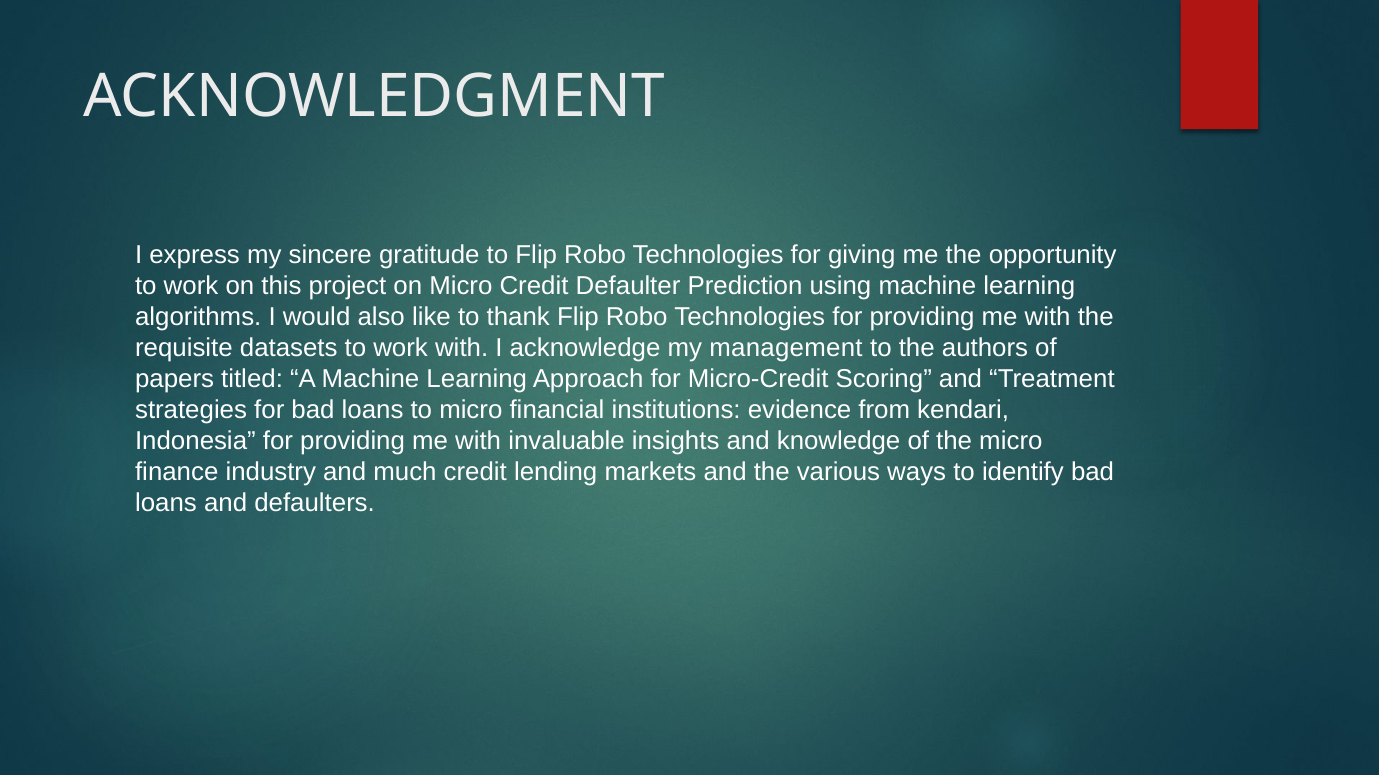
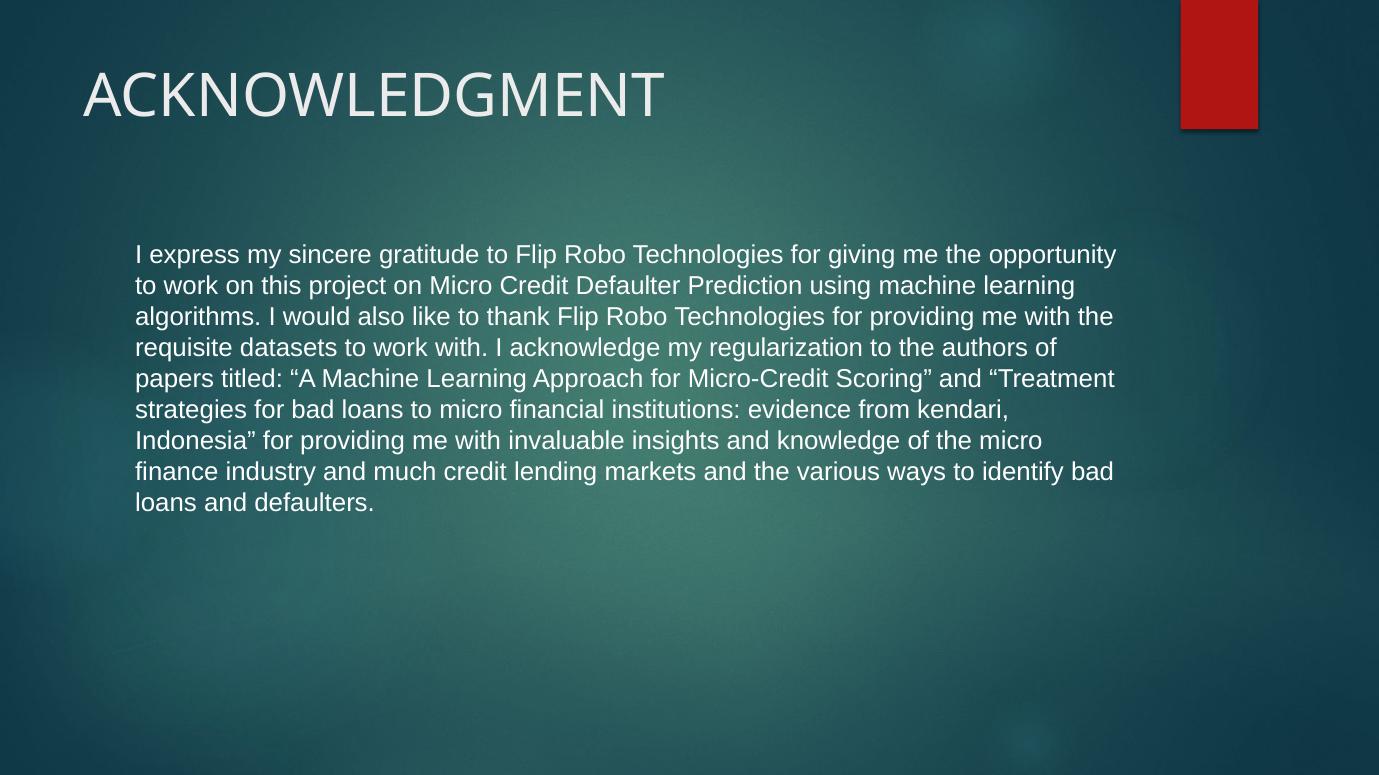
management: management -> regularization (786, 348)
